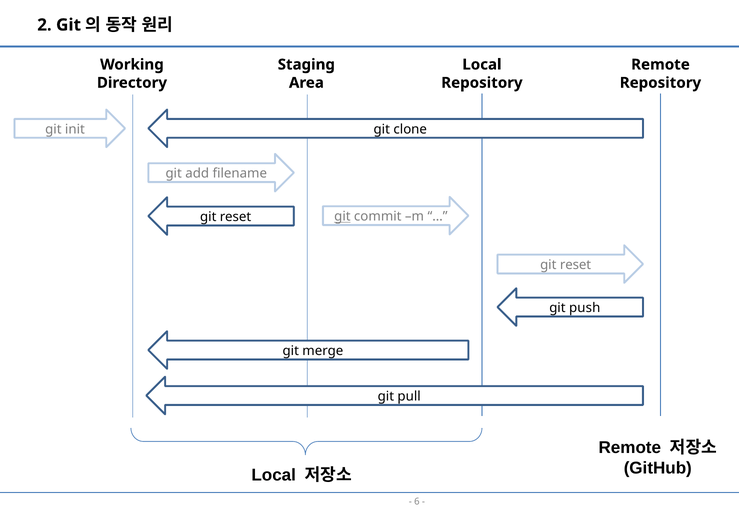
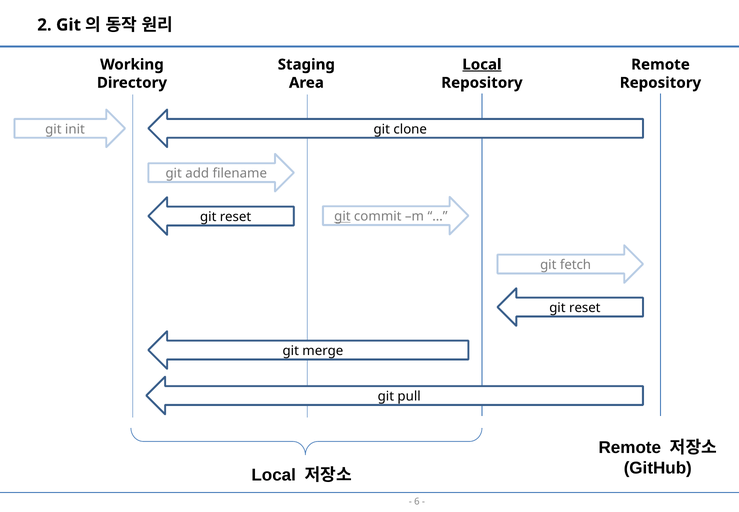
Local underline: none -> present (482, 65)
reset: reset -> fetch (575, 265)
push: push -> reset (585, 308)
